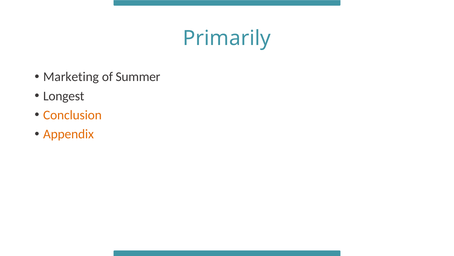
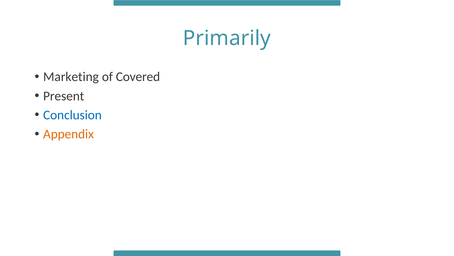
Summer: Summer -> Covered (138, 77)
Longest: Longest -> Present (64, 96)
Conclusion colour: orange -> blue (72, 115)
